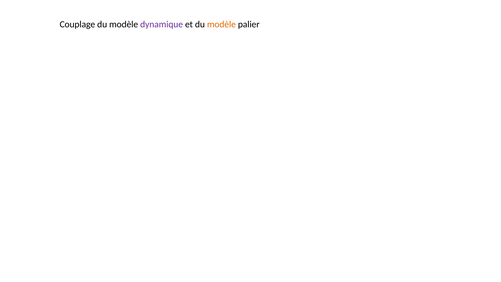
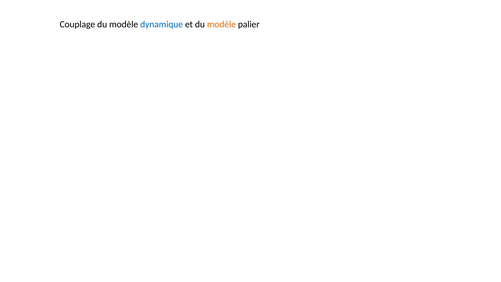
dynamique colour: purple -> blue (162, 24)
